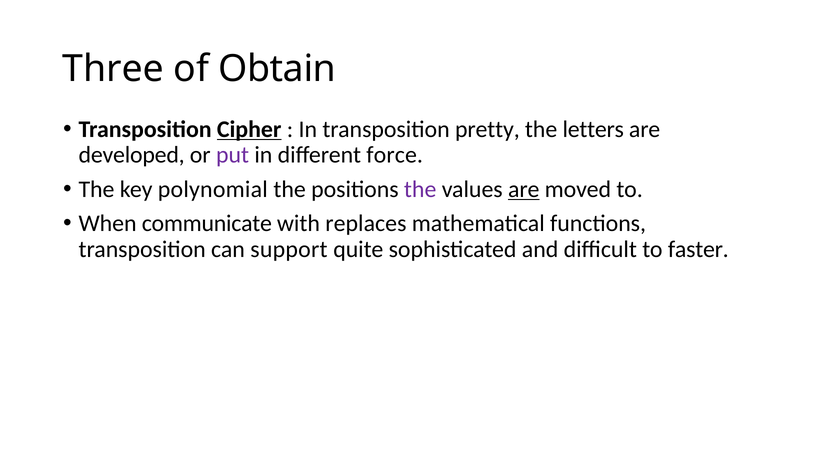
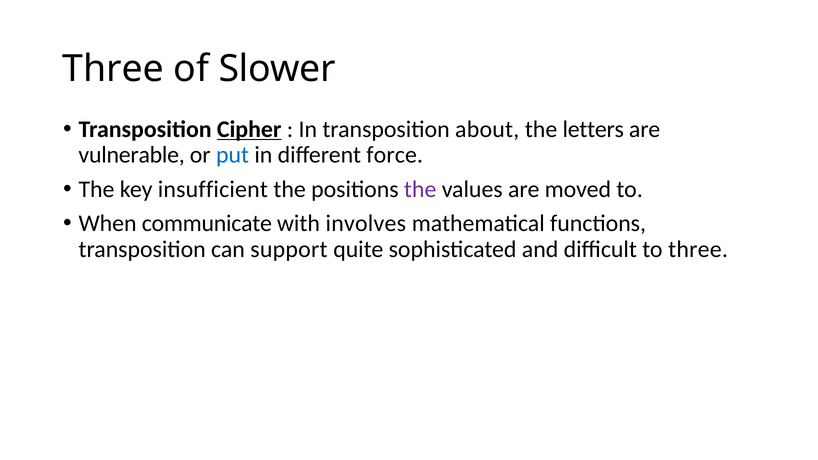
Obtain: Obtain -> Slower (277, 69)
pretty: pretty -> about (487, 129)
developed: developed -> vulnerable (132, 155)
put colour: purple -> blue (233, 155)
polynomial: polynomial -> insufficient (213, 189)
are underline: present -> none (524, 189)
replaces: replaces -> involves (366, 224)
to faster: faster -> three (698, 249)
